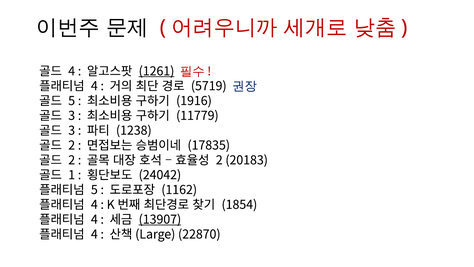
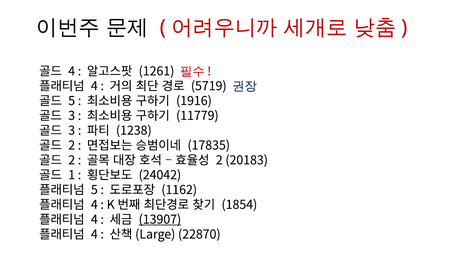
1261 underline: present -> none (157, 71)
